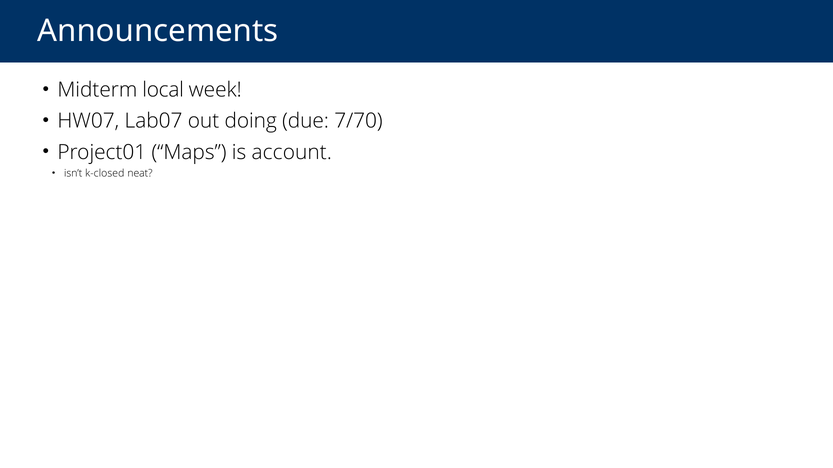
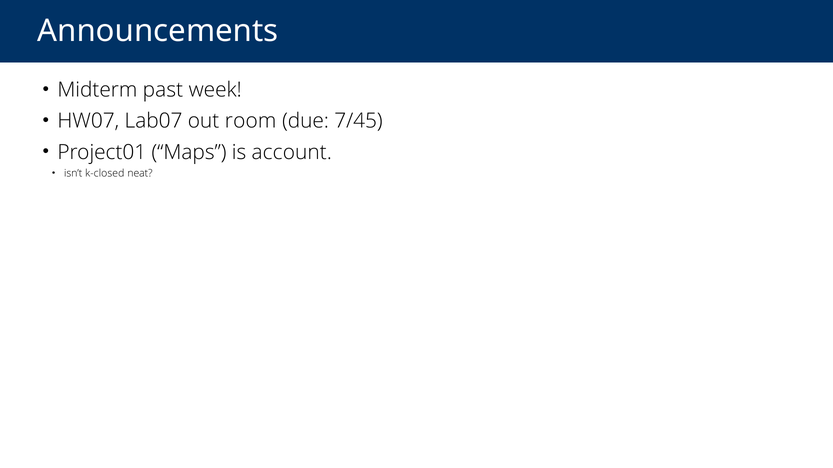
local: local -> past (163, 90)
doing: doing -> room (251, 121)
7/70: 7/70 -> 7/45 (358, 121)
